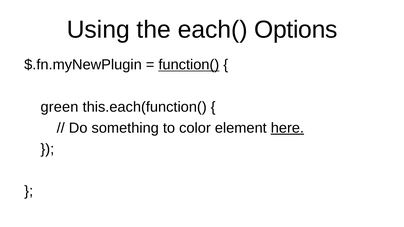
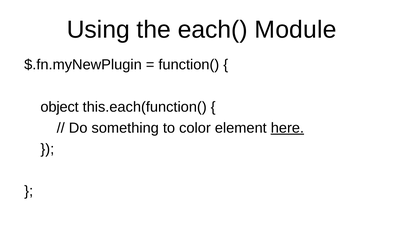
Options: Options -> Module (296, 30)
function( underline: present -> none (189, 65)
green: green -> object (60, 107)
